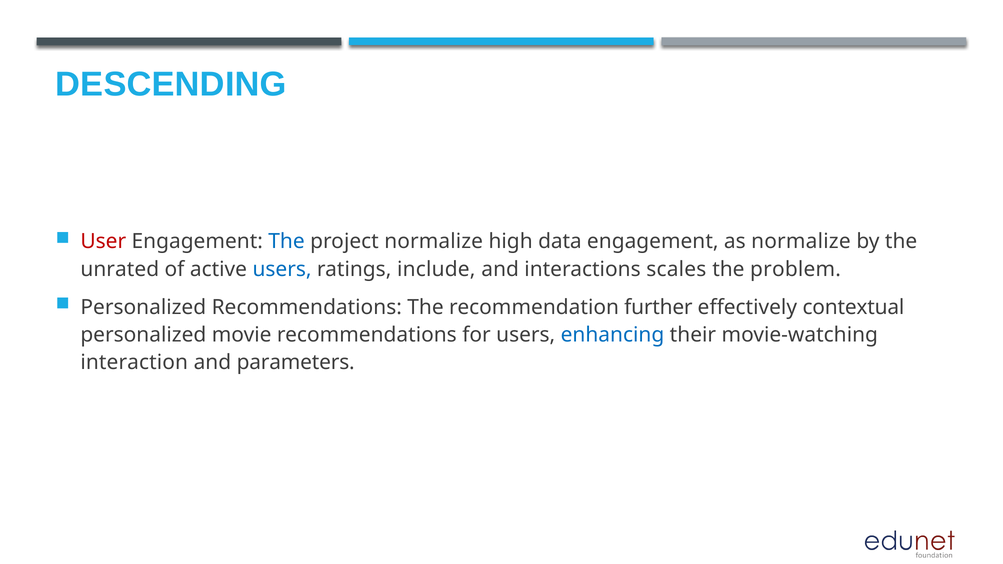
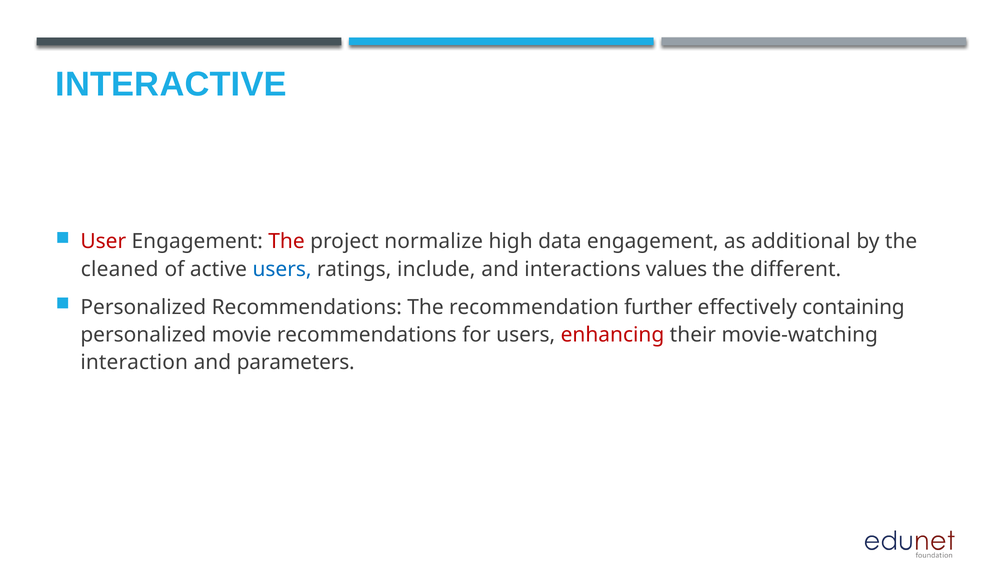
DESCENDING: DESCENDING -> INTERACTIVE (171, 85)
The colour: blue -> red (287, 242)
as normalize: normalize -> additional (801, 242)
unrated: unrated -> cleaned (120, 269)
scales: scales -> values (677, 269)
problem: problem -> different (796, 269)
contextual: contextual -> containing (853, 307)
enhancing colour: blue -> red (612, 335)
